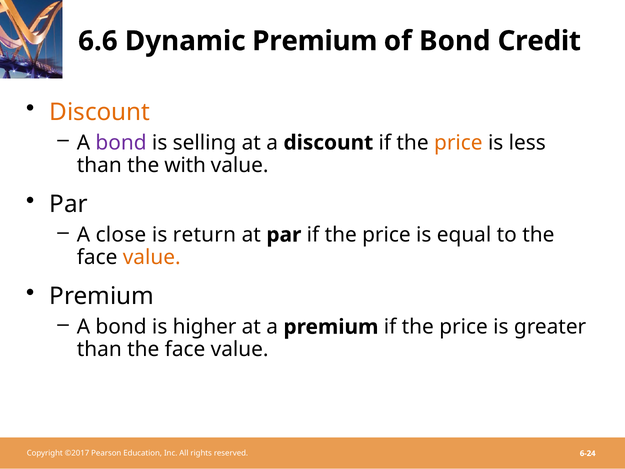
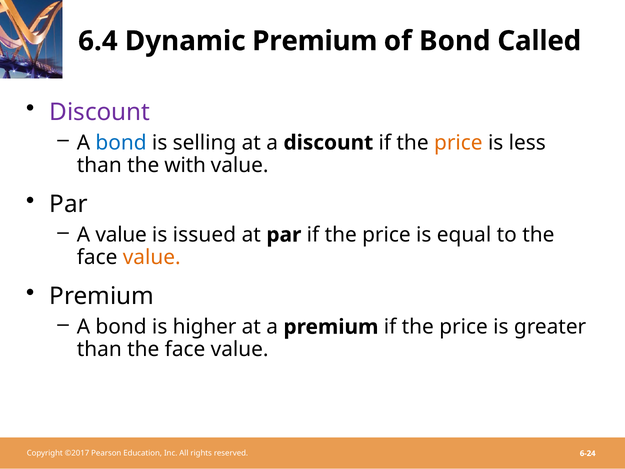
6.6: 6.6 -> 6.4 (98, 41)
Credit: Credit -> Called (539, 41)
Discount colour: orange -> purple (100, 112)
bond colour: purple -> blue (121, 143)
A close: close -> value (121, 235)
return: return -> issued (204, 235)
